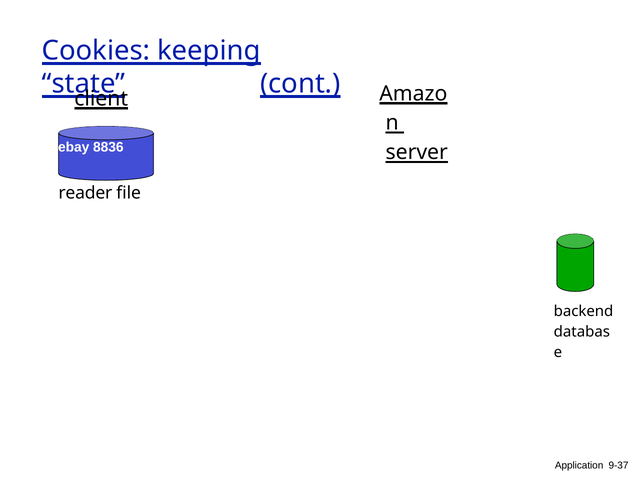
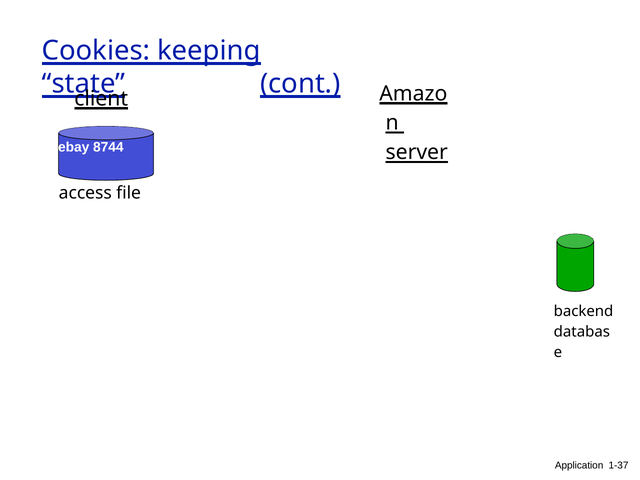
8836: 8836 -> 8744 (108, 147)
reader: reader -> access (85, 193)
9-37: 9-37 -> 1-37 (618, 465)
